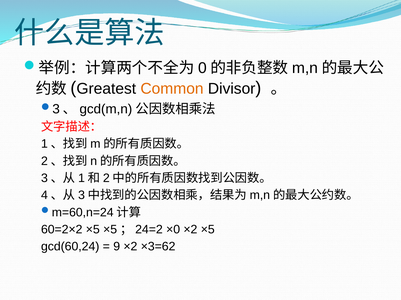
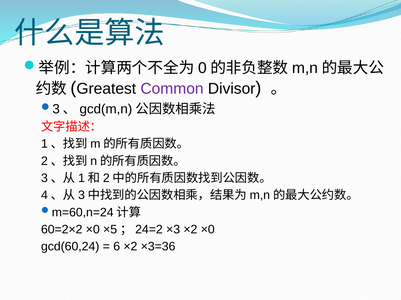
Common colour: orange -> purple (172, 89)
60=2×2 ×5: ×5 -> ×0 (93, 230)
×0: ×0 -> ×3 (173, 230)
×2 ×5: ×5 -> ×0 (208, 230)
9: 9 -> 6 (117, 247)
×3=62: ×3=62 -> ×3=36 (158, 247)
